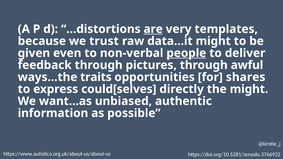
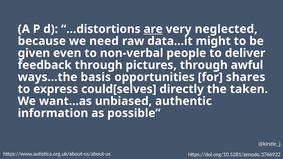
templates: templates -> neglected (226, 29)
trust: trust -> need (104, 41)
people underline: present -> none (186, 53)
traits: traits -> basis (96, 77)
the might: might -> taken (249, 89)
